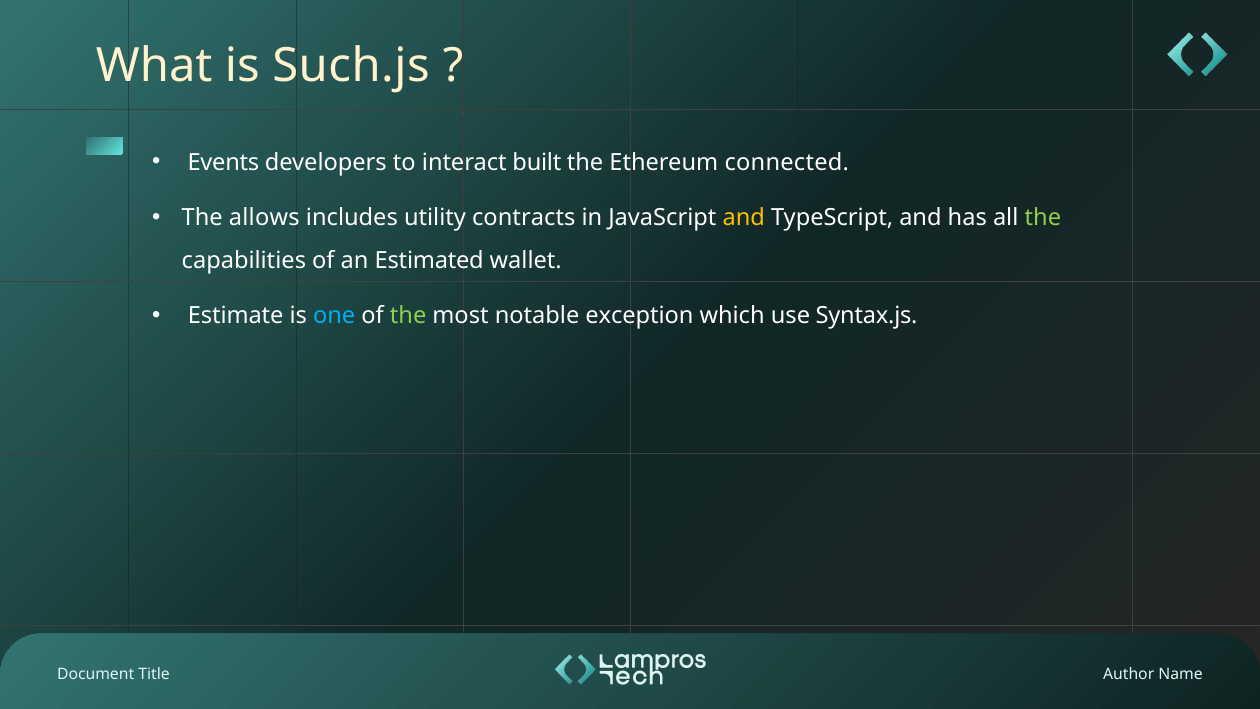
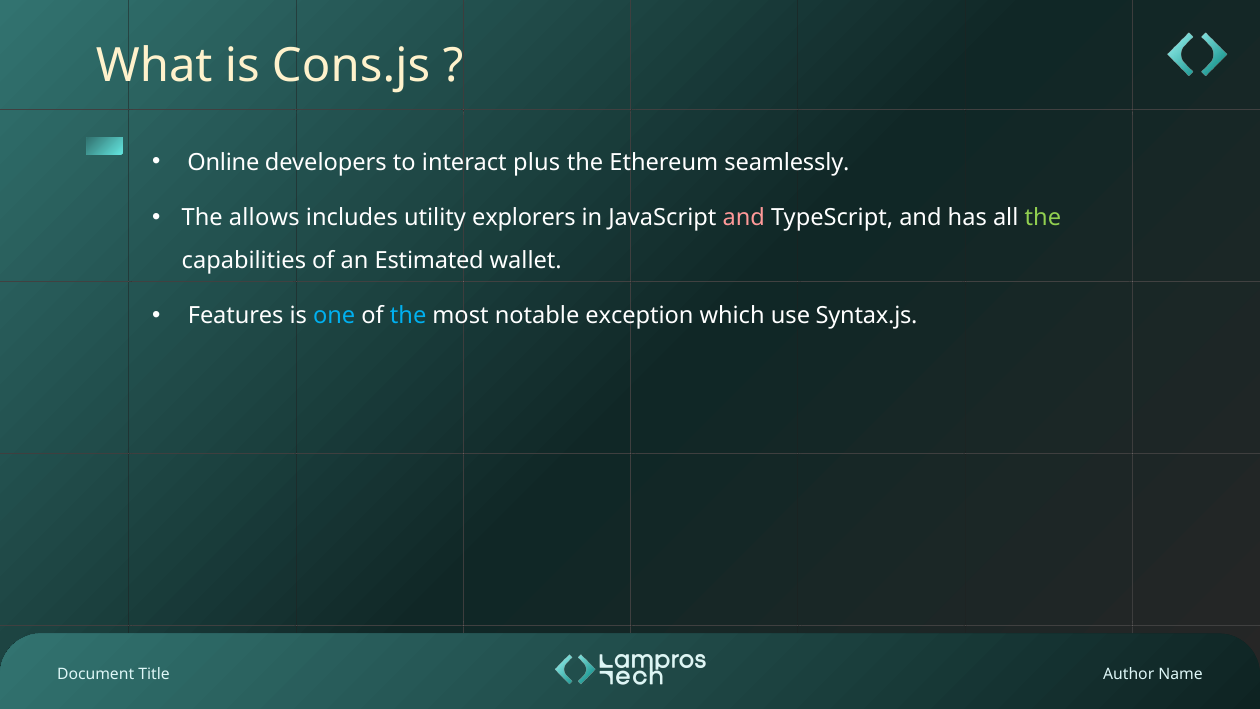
Such.js: Such.js -> Cons.js (351, 66)
Events: Events -> Online (223, 162)
built: built -> plus (537, 162)
connected: connected -> seamlessly (787, 162)
contracts: contracts -> explorers (524, 218)
and colour: yellow -> pink (744, 218)
Estimate: Estimate -> Features (236, 316)
the colour: light green -> light blue (408, 316)
